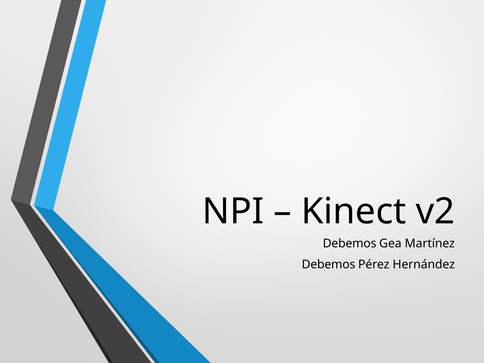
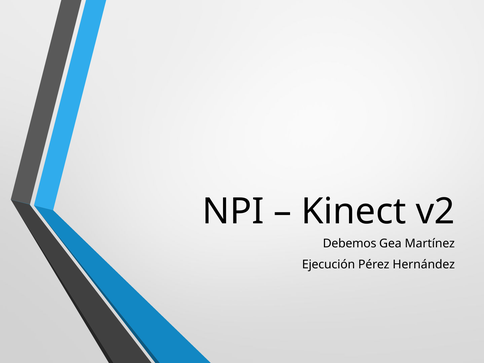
Debemos: Debemos -> Ejecución (329, 265)
